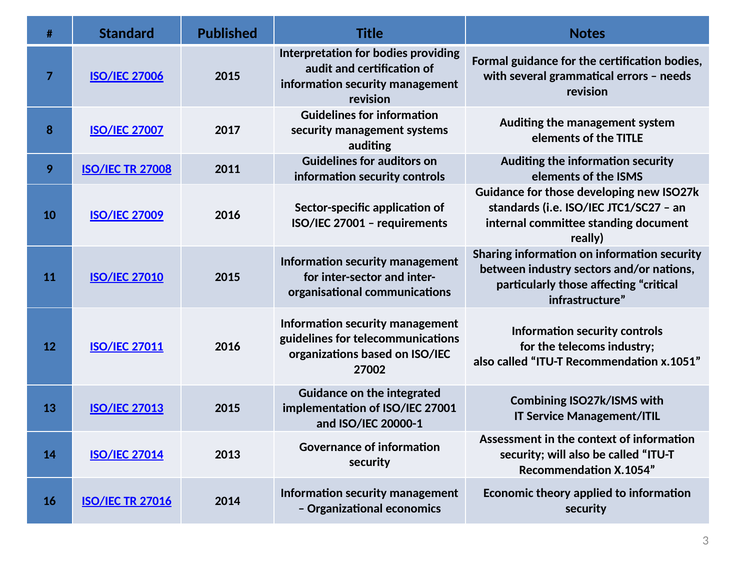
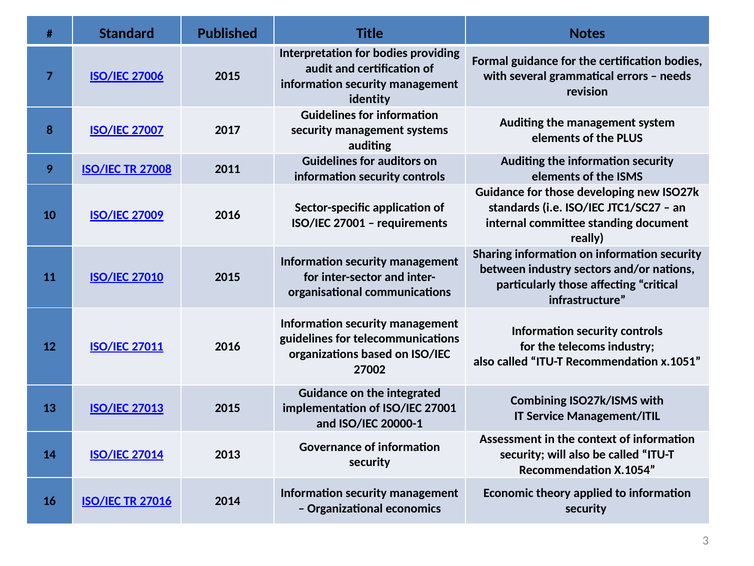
revision: revision -> identity (370, 99)
the TITLE: TITLE -> PLUS (630, 138)
